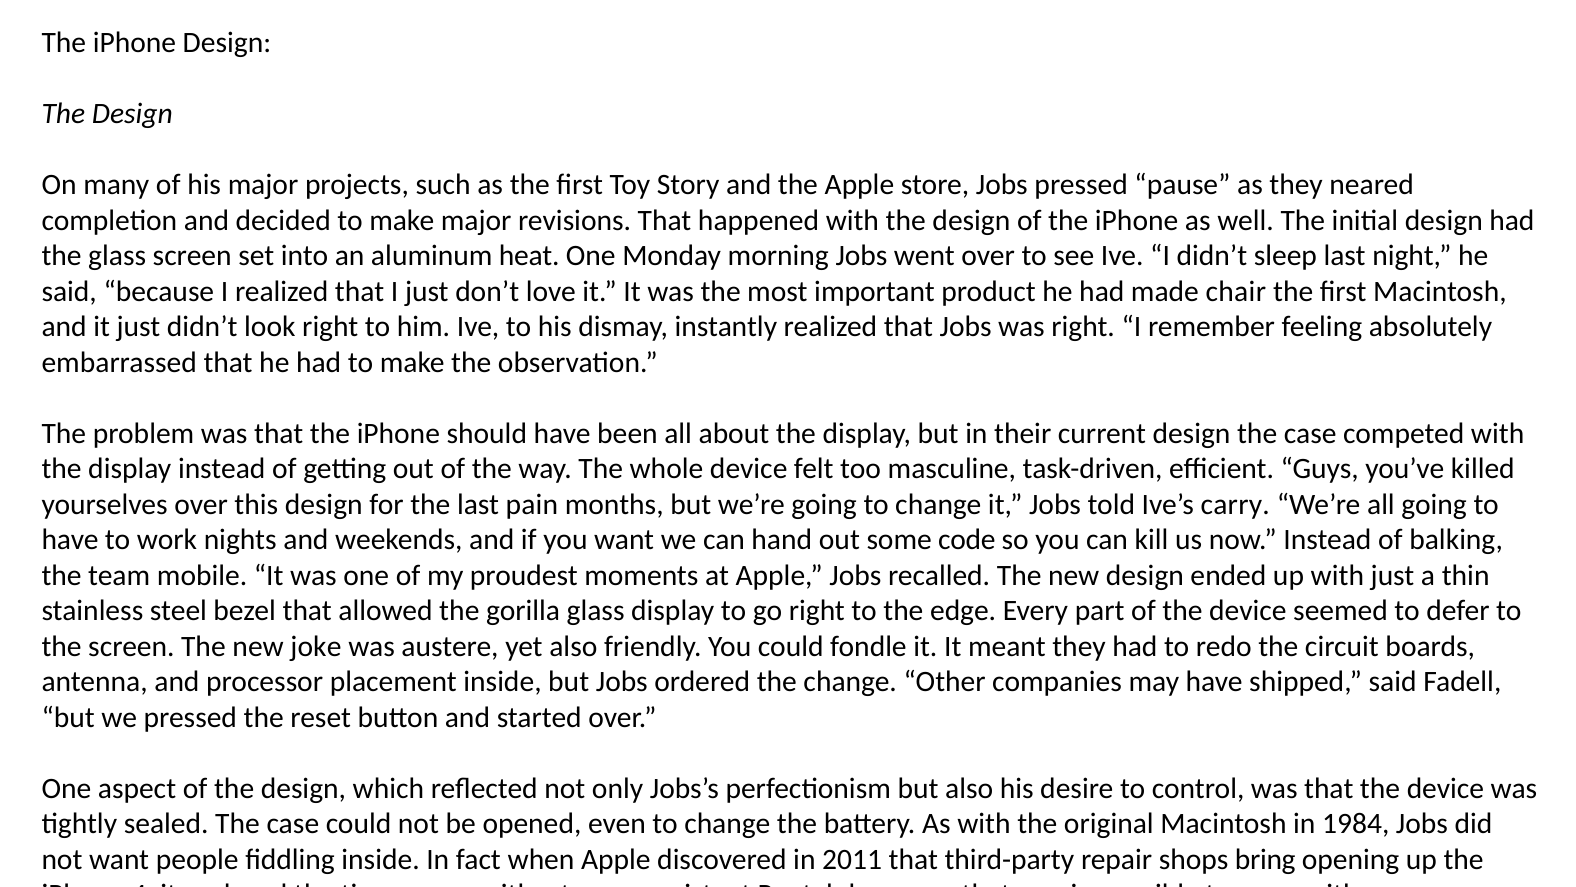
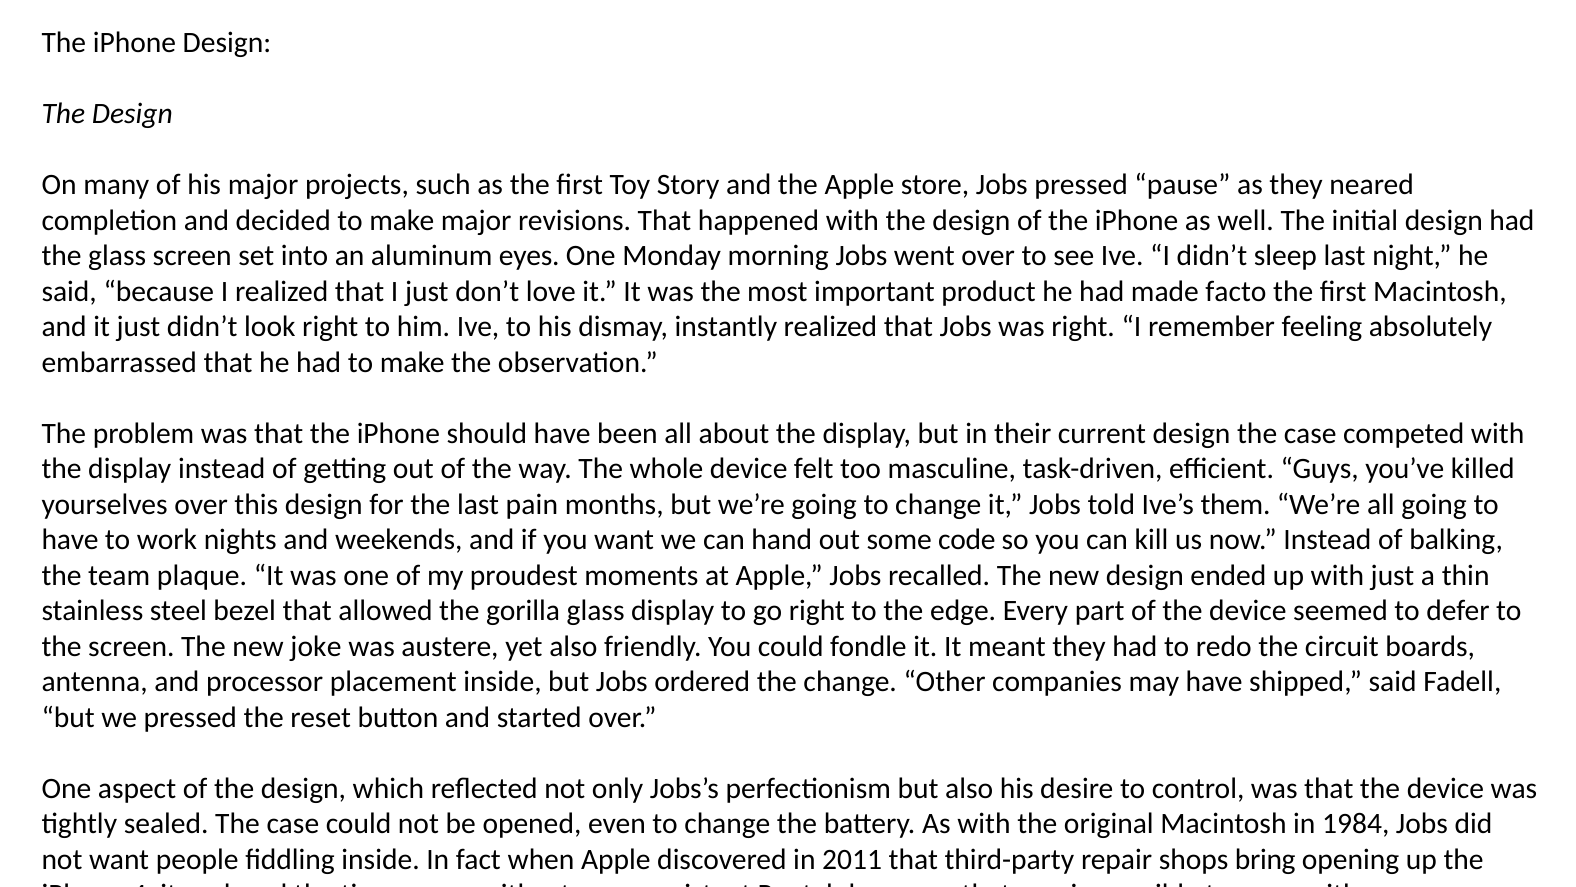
heat: heat -> eyes (529, 256)
chair: chair -> facto (1236, 291)
carry: carry -> them (1236, 504)
mobile: mobile -> plaque (202, 575)
